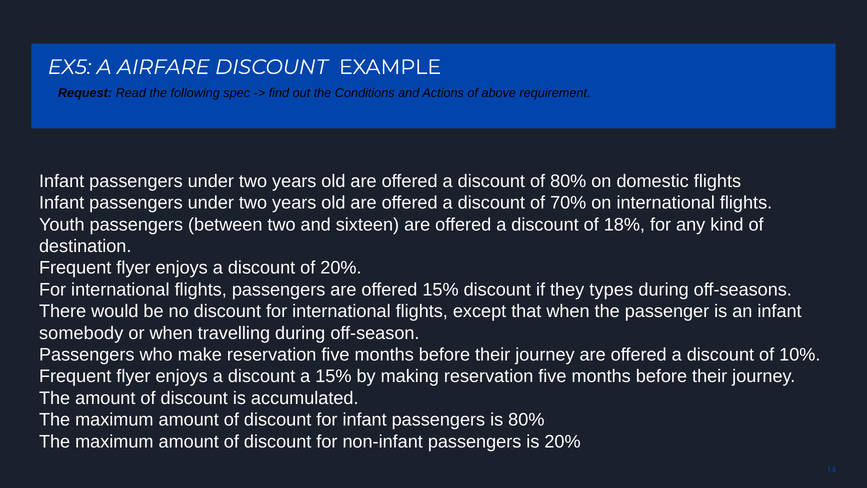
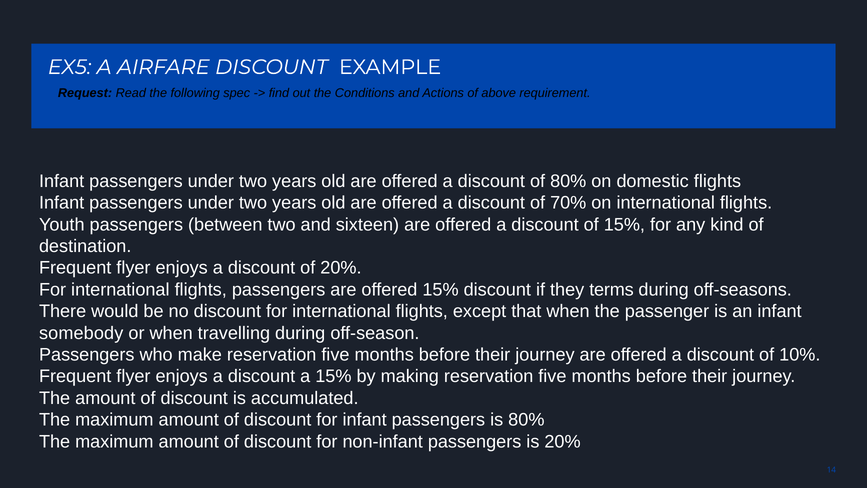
of 18%: 18% -> 15% (624, 224)
types: types -> terms (611, 289)
